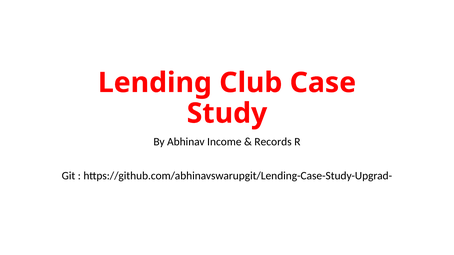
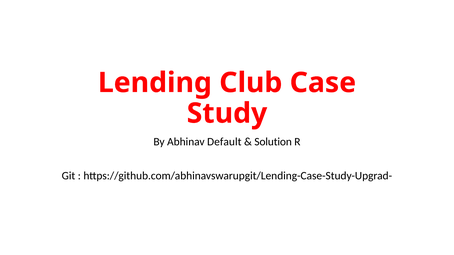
Income: Income -> Default (224, 142)
Records: Records -> Solution (273, 142)
